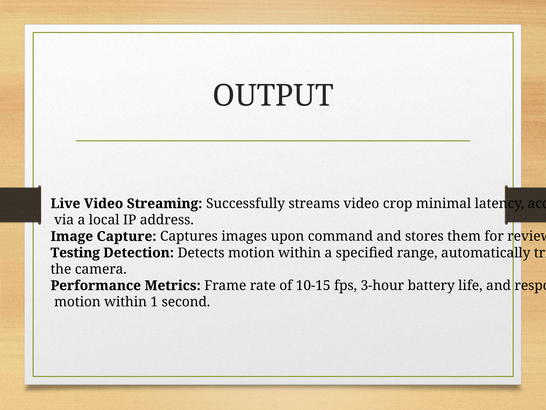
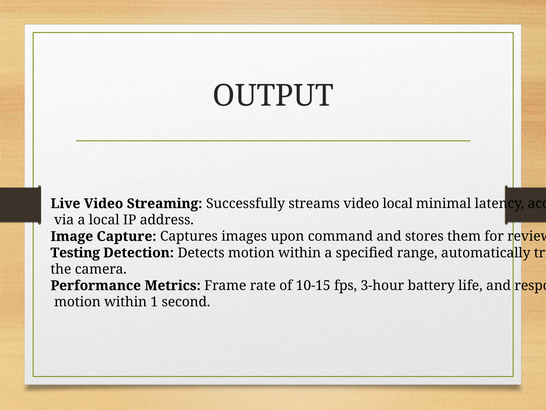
video crop: crop -> local (398, 203)
